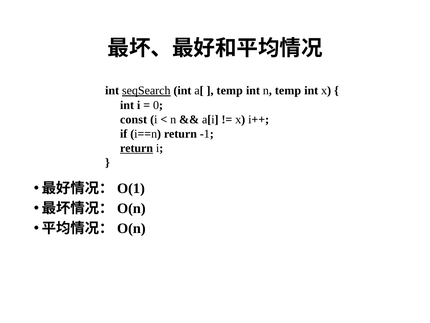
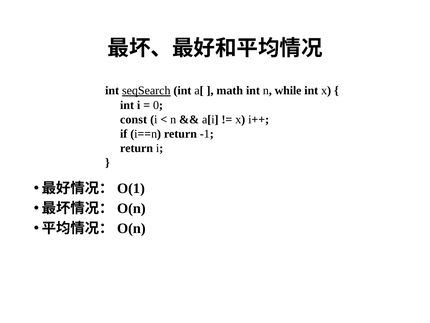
temp: temp -> math (230, 91)
n temp: temp -> while (288, 91)
return underline: present -> none (136, 148)
